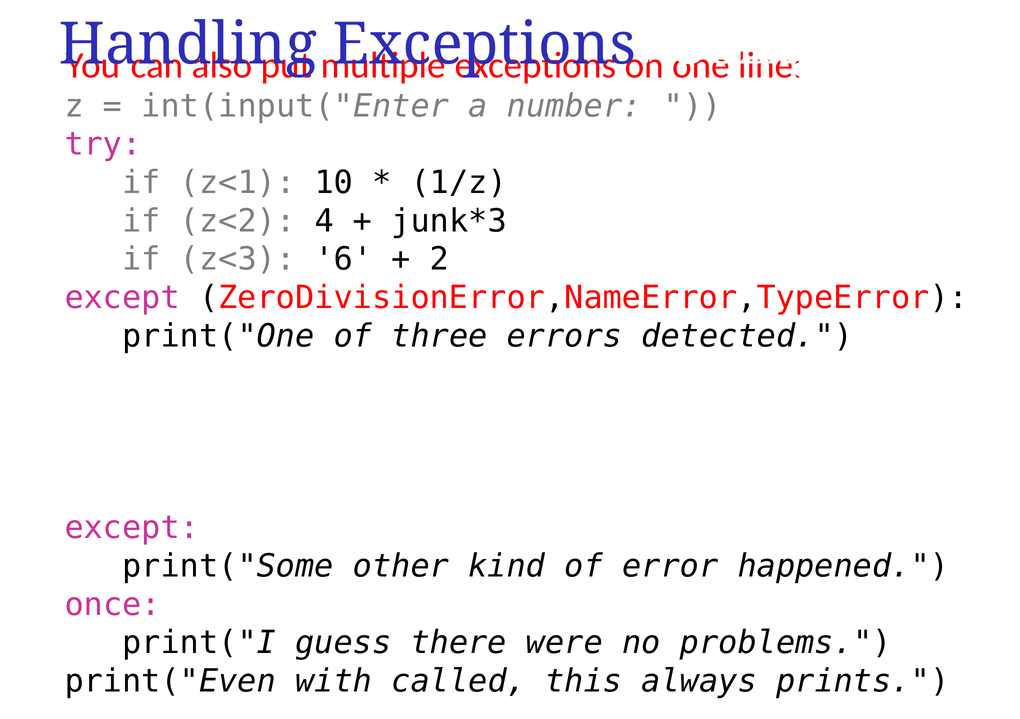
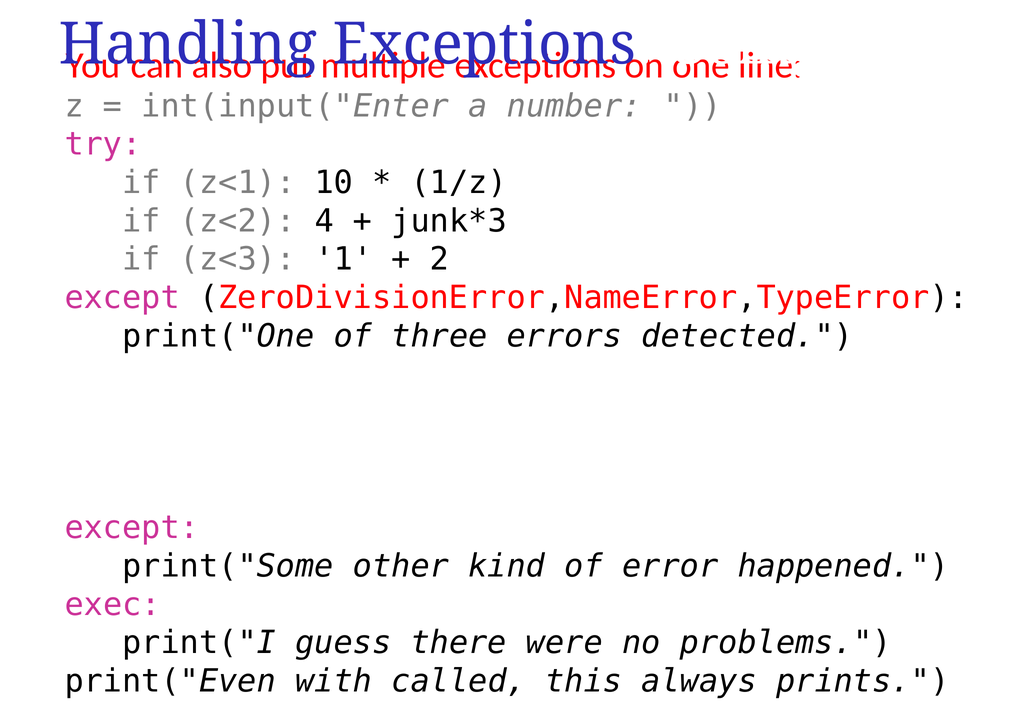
6: 6 -> 1 (343, 259)
once: once -> exec (113, 605)
